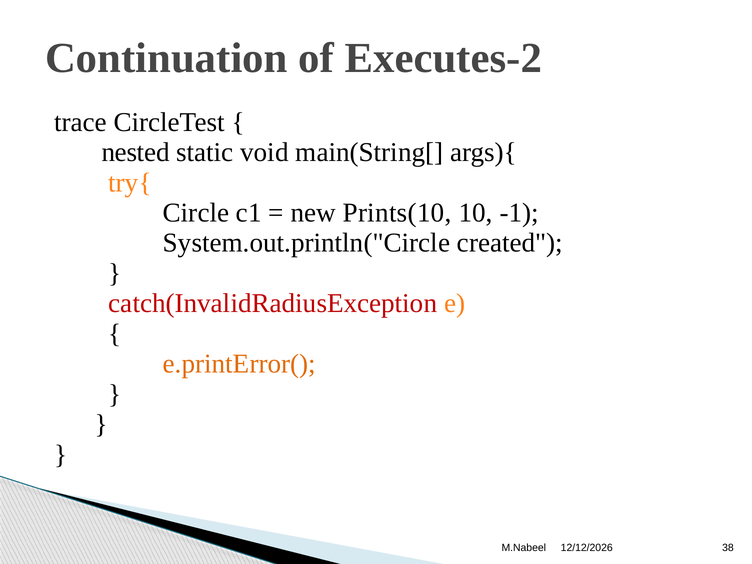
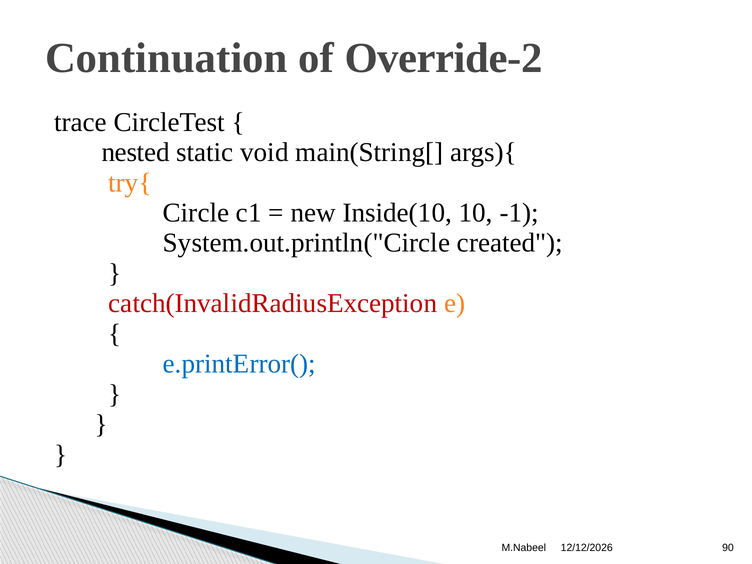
Executes-2: Executes-2 -> Override-2 (444, 58)
Prints(10: Prints(10 -> Inside(10 (397, 213)
e.printError( colour: orange -> blue (239, 364)
38: 38 -> 90 (728, 548)
